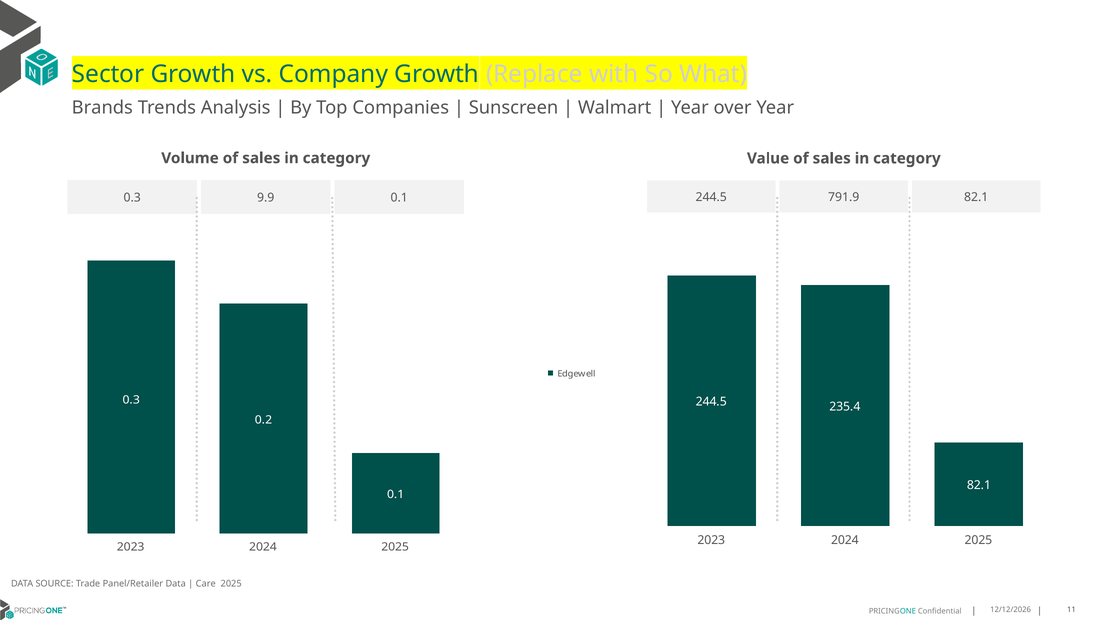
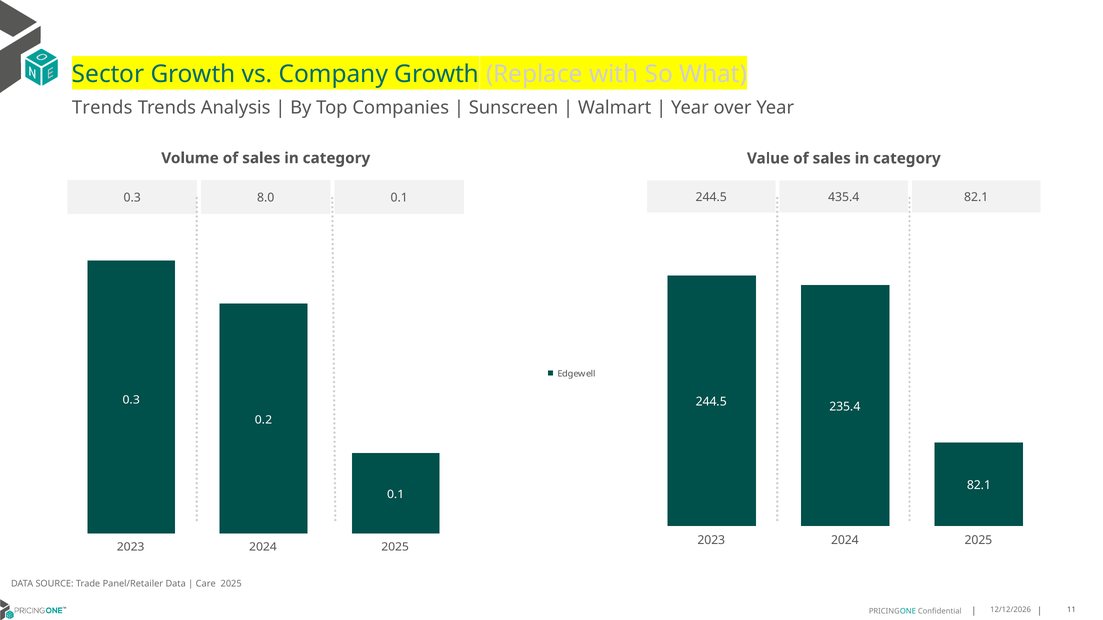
Brands: Brands -> Trends (102, 108)
791.9: 791.9 -> 435.4 (844, 197)
9.9: 9.9 -> 8.0 (266, 198)
